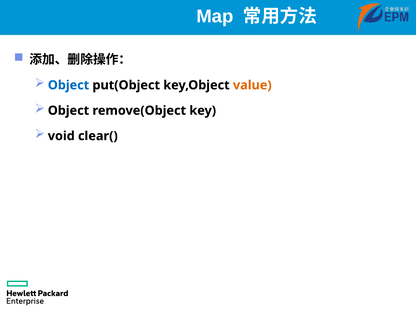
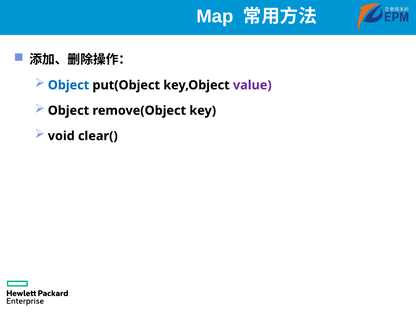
value colour: orange -> purple (252, 85)
